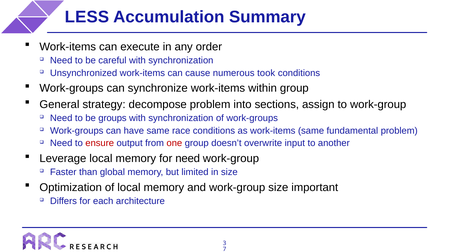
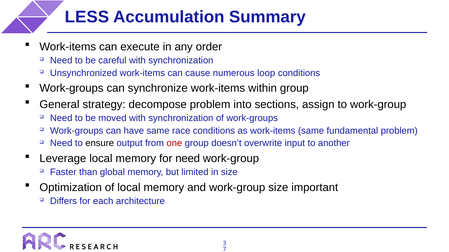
took: took -> loop (266, 73)
groups: groups -> moved (112, 118)
ensure colour: red -> black (100, 144)
